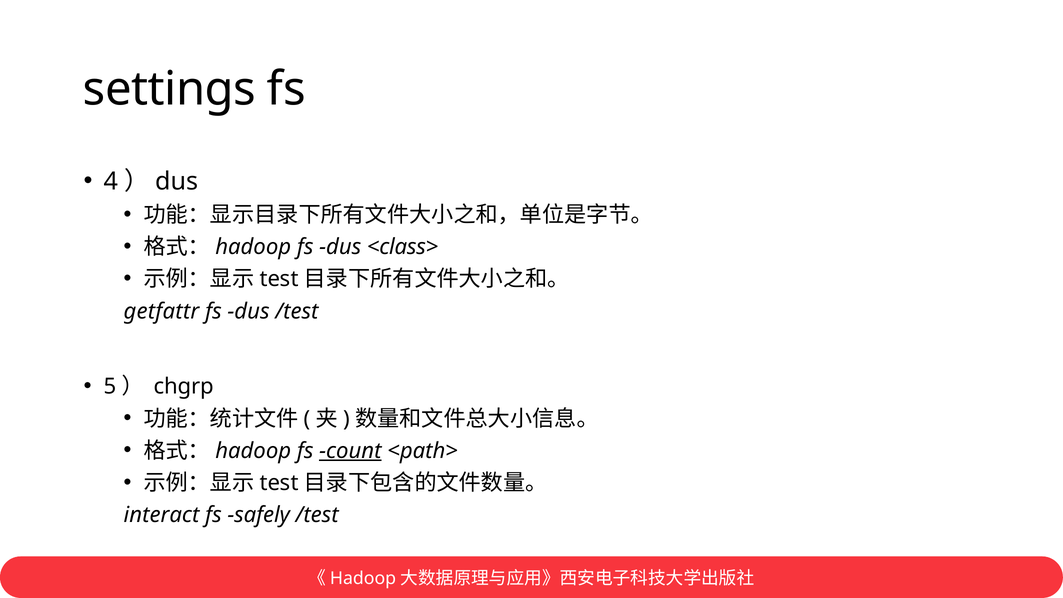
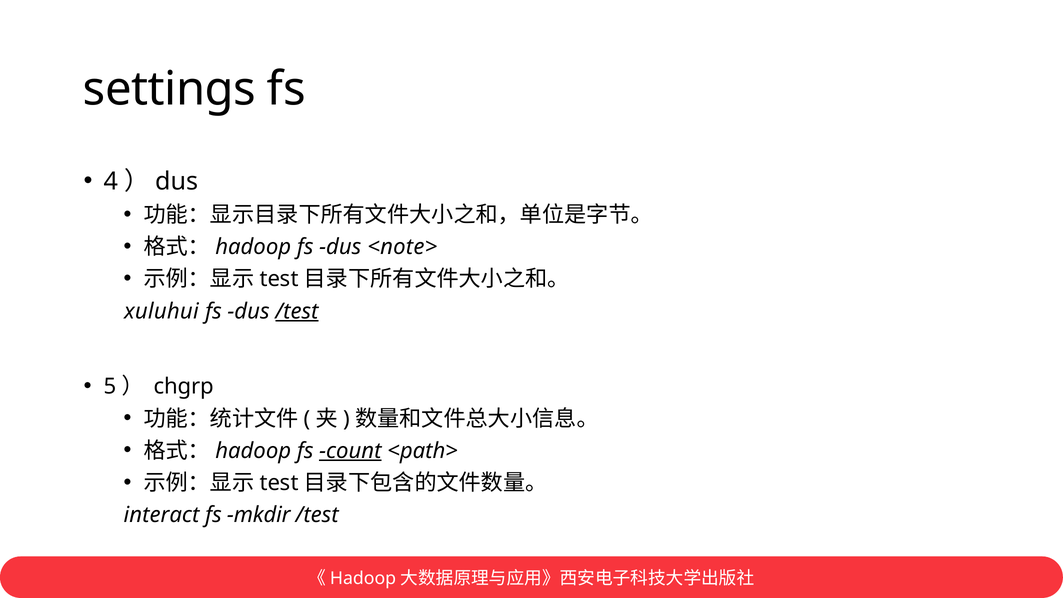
<class>: <class> -> <note> (402, 247)
getfattr: getfattr -> xuluhui (161, 311)
/test underline: none -> present (297, 311)
safely: safely -> mkdir (259, 515)
